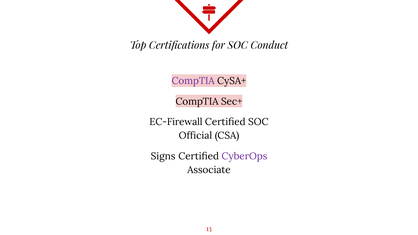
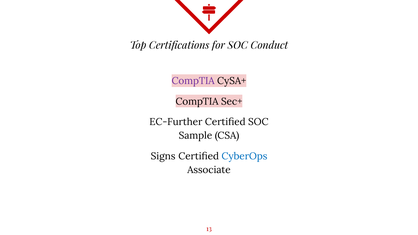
EC-Firewall: EC-Firewall -> EC-Further (176, 122)
Official: Official -> Sample (195, 136)
CyberOps colour: purple -> blue (244, 156)
